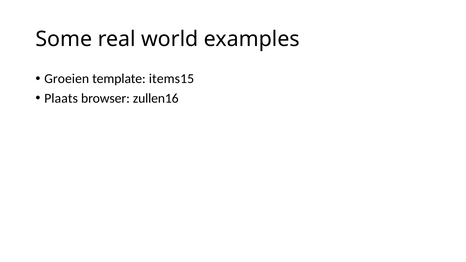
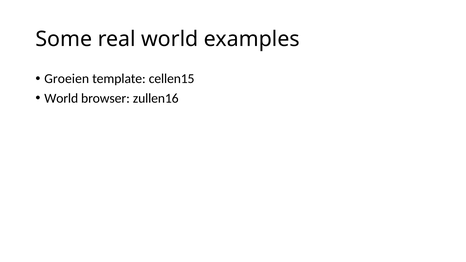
items15: items15 -> cellen15 (172, 79)
Plaats: Plaats -> World (61, 98)
